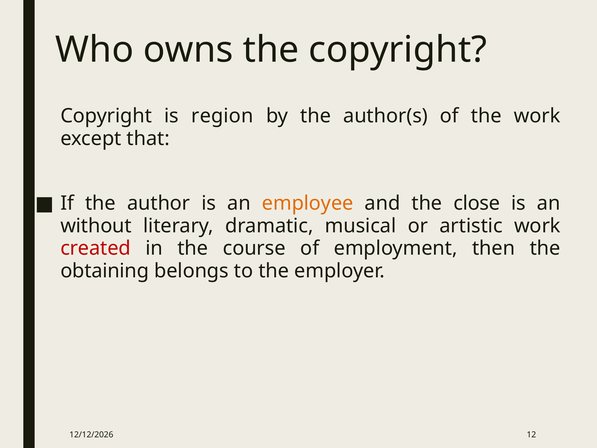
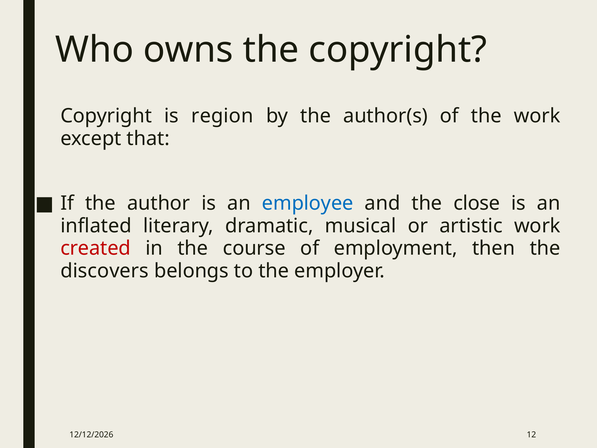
employee colour: orange -> blue (308, 203)
without: without -> inflated (96, 226)
obtaining: obtaining -> discovers (105, 271)
